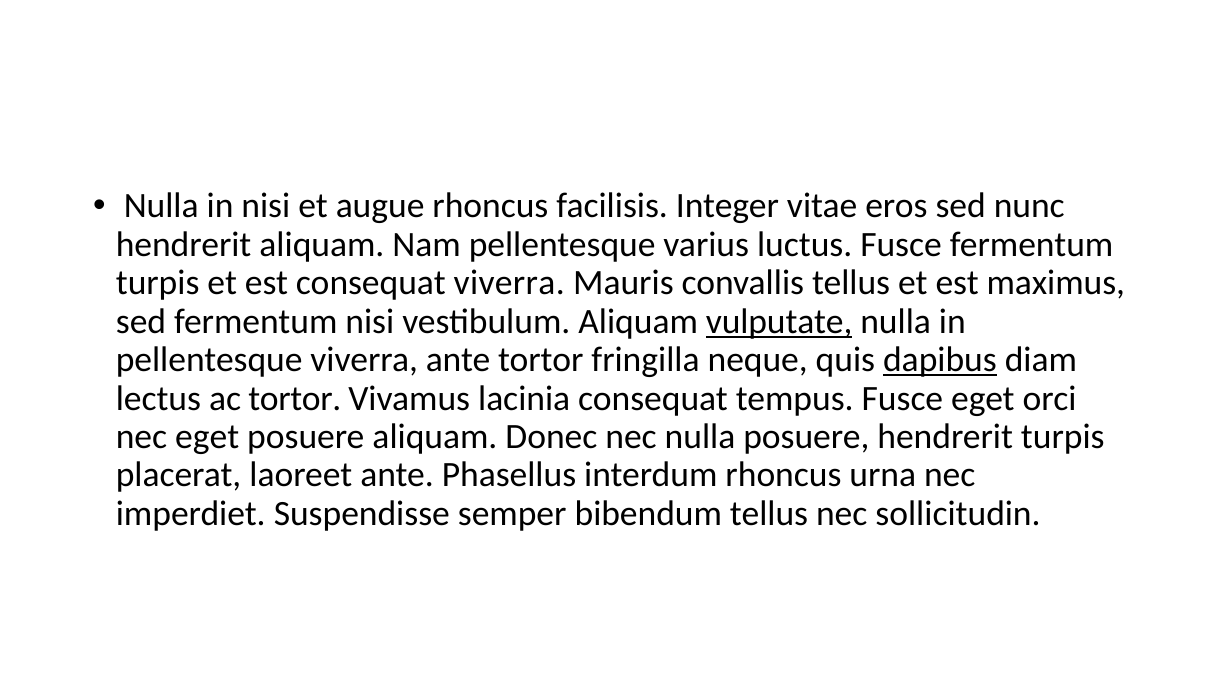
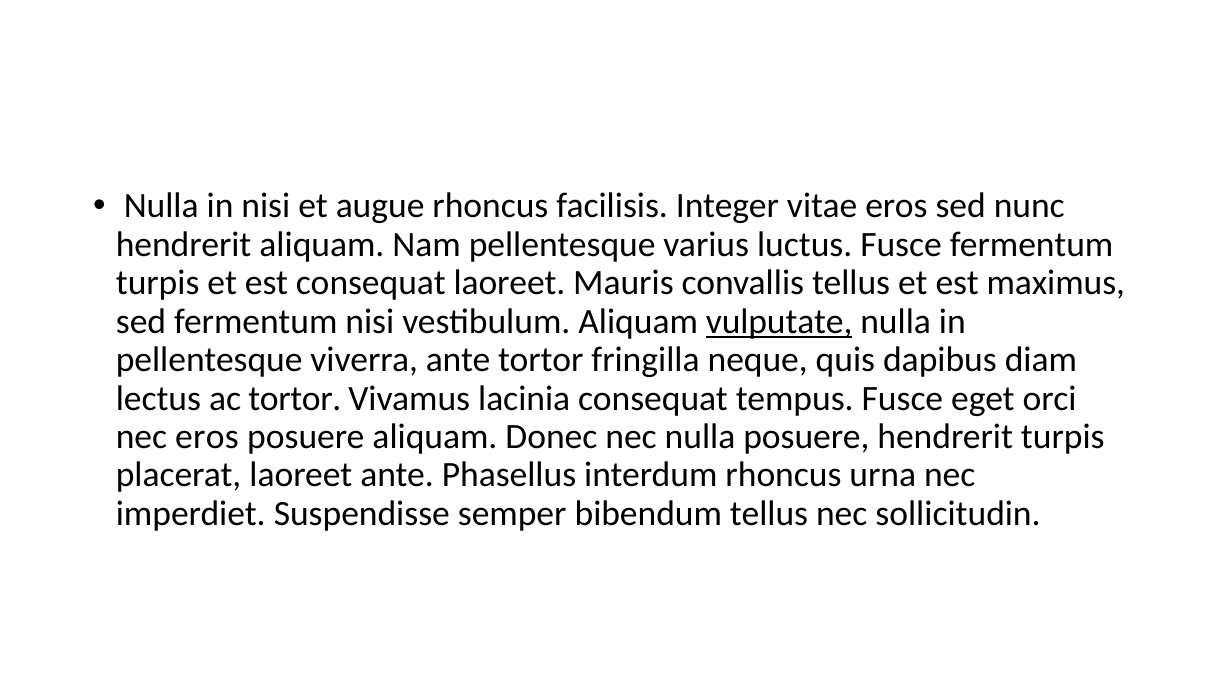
consequat viverra: viverra -> laoreet (509, 283)
dapibus underline: present -> none (940, 360)
nec eget: eget -> eros (207, 437)
